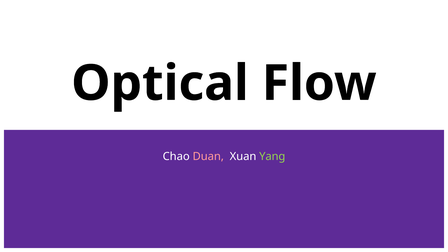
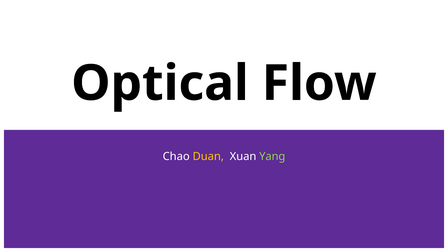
Duan colour: pink -> yellow (208, 156)
